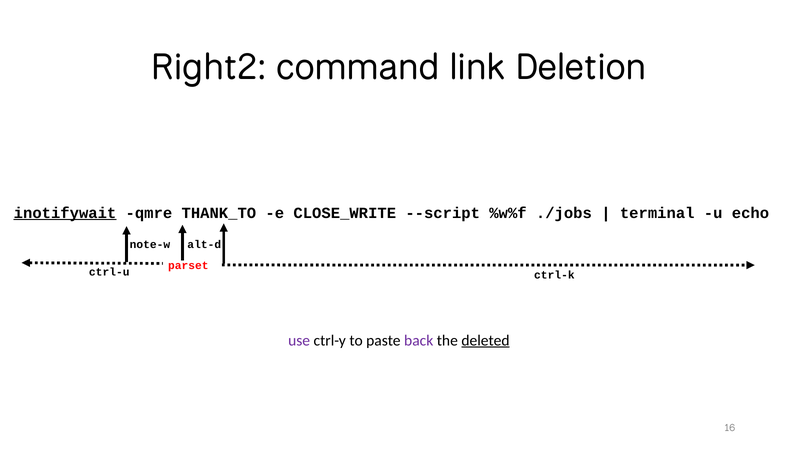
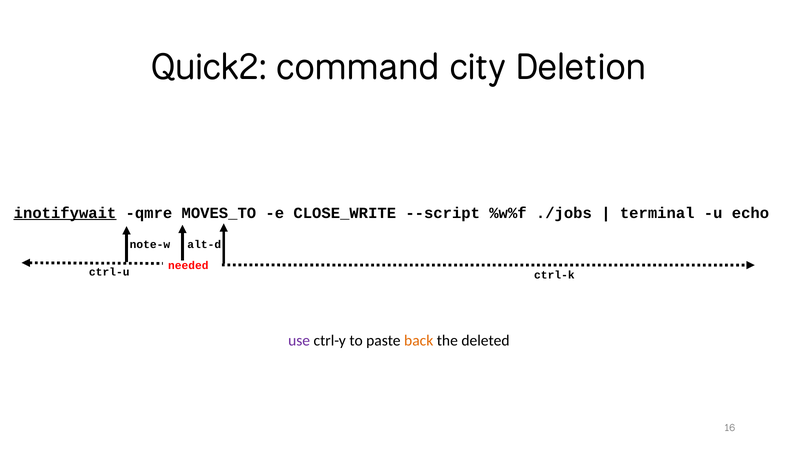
Right2: Right2 -> Quick2 (209, 67)
link: link -> city (478, 67)
THANK_TO: THANK_TO -> MOVES_TO (219, 213)
parset: parset -> needed (188, 266)
back colour: purple -> orange (419, 340)
deleted underline: present -> none (485, 340)
